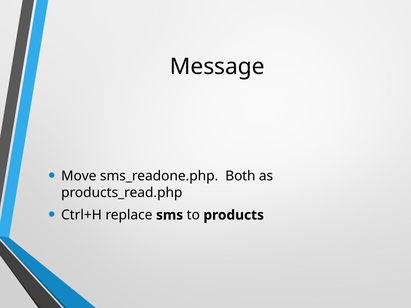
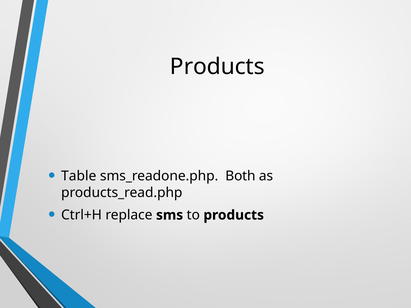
Message: Message -> Products (217, 67)
Move: Move -> Table (79, 176)
